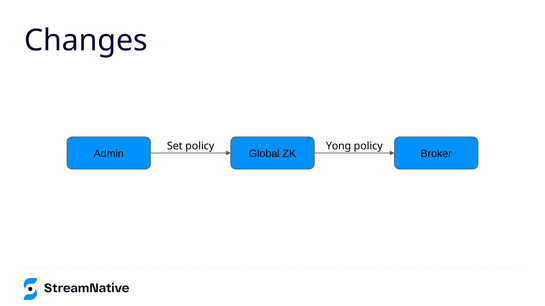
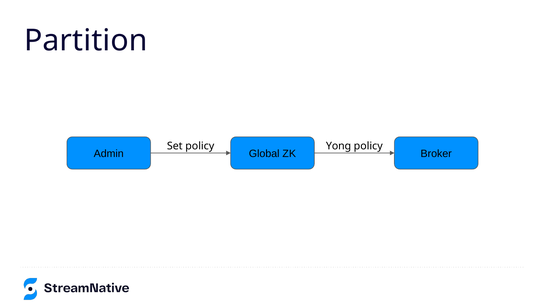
Changes: Changes -> Partition (86, 41)
